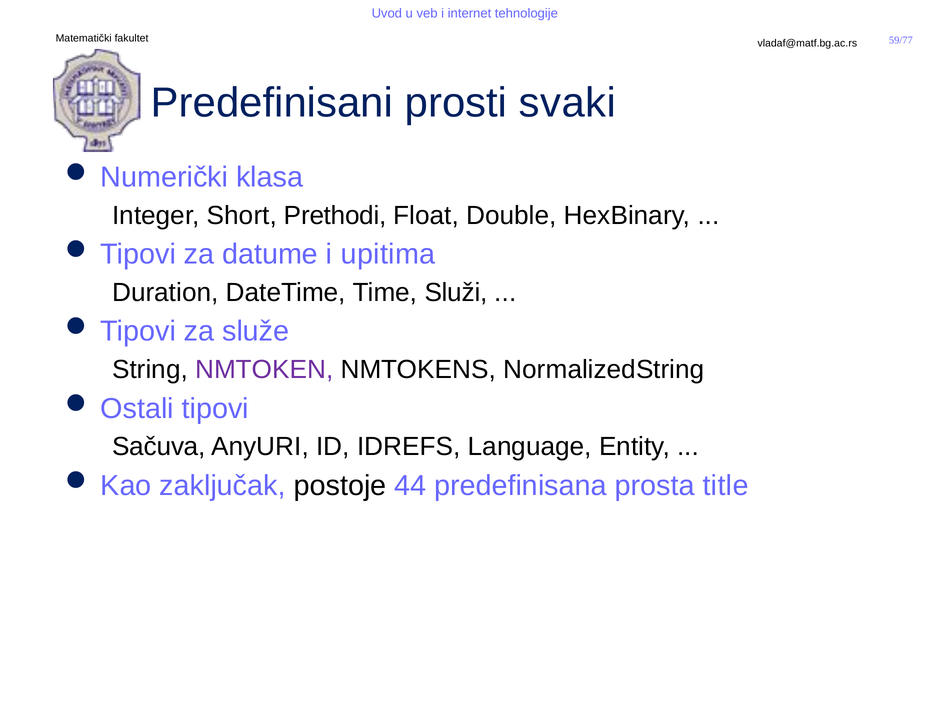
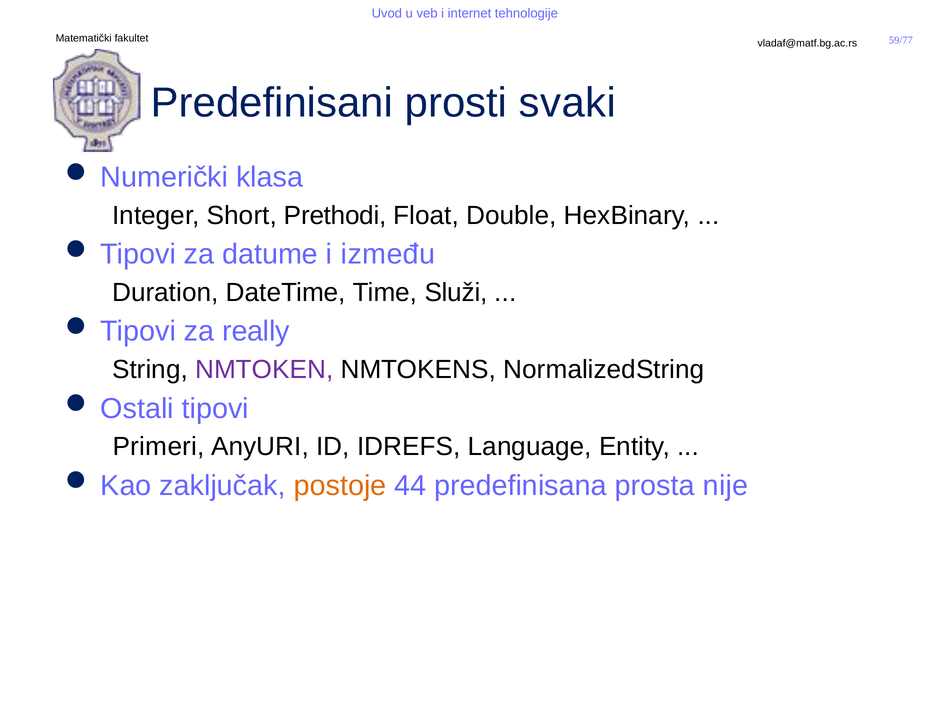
upitima: upitima -> između (388, 254)
služe: služe -> really (256, 331)
Sačuva: Sačuva -> Primeri (159, 446)
postoje colour: black -> orange (340, 485)
title: title -> nije (726, 485)
